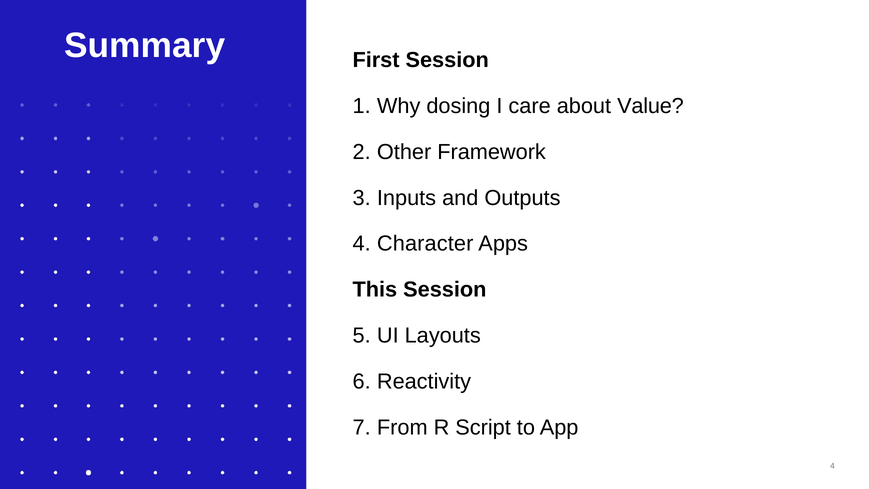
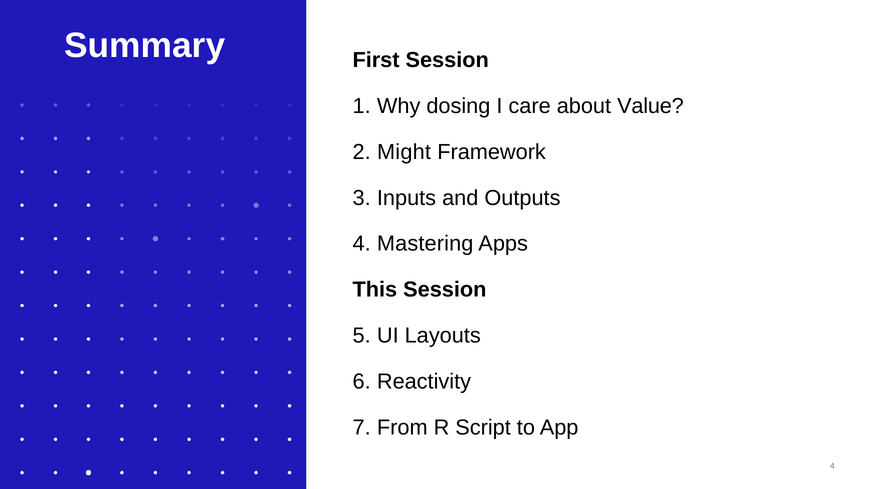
Other: Other -> Might (404, 152)
Character: Character -> Mastering (425, 244)
